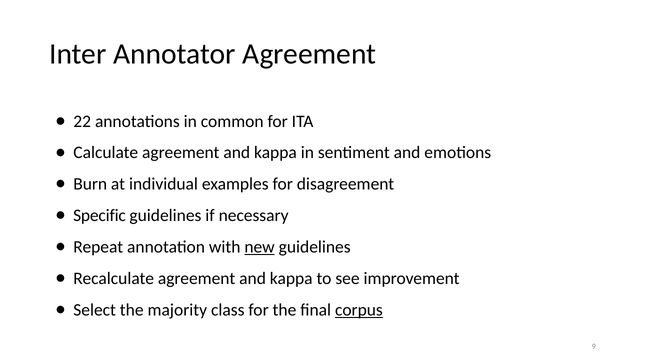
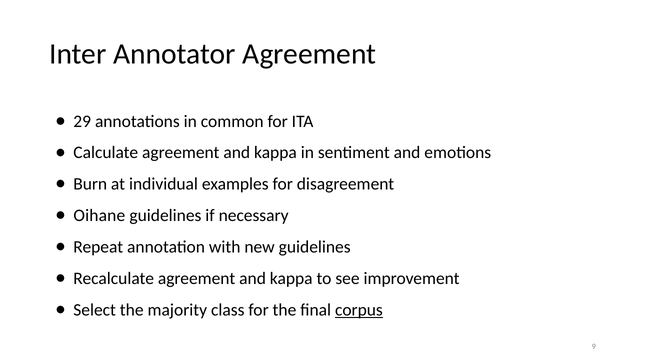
22: 22 -> 29 (82, 121)
Specific: Specific -> Oihane (99, 215)
new underline: present -> none (260, 247)
